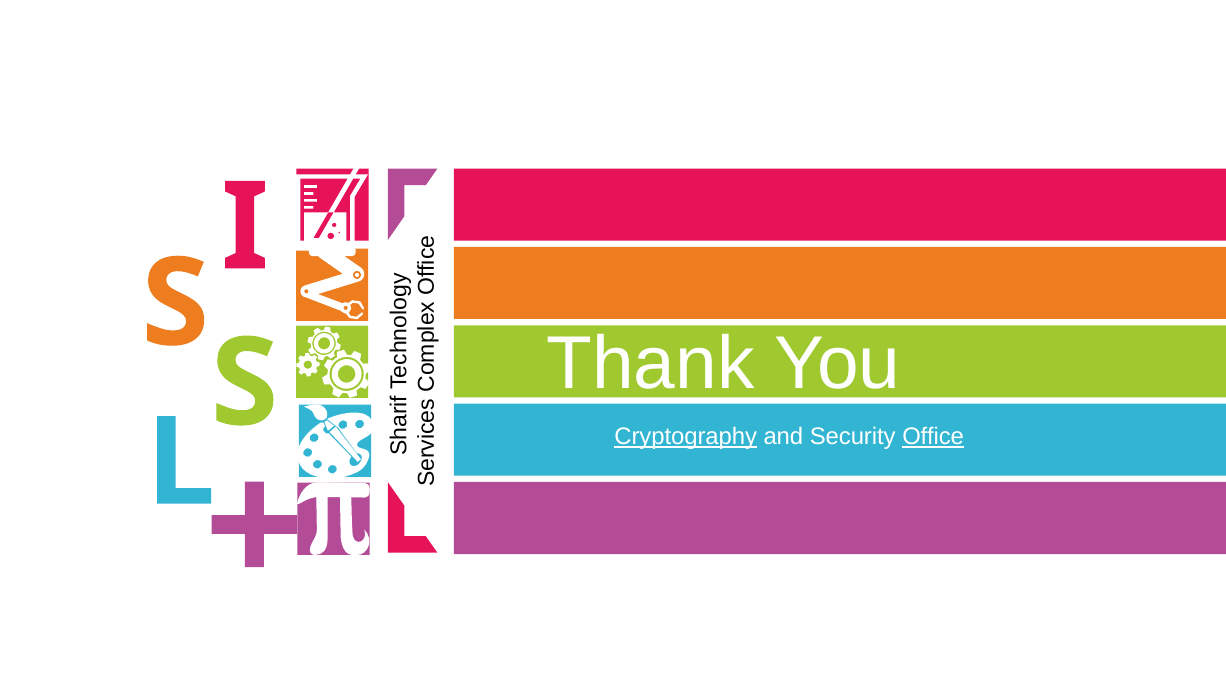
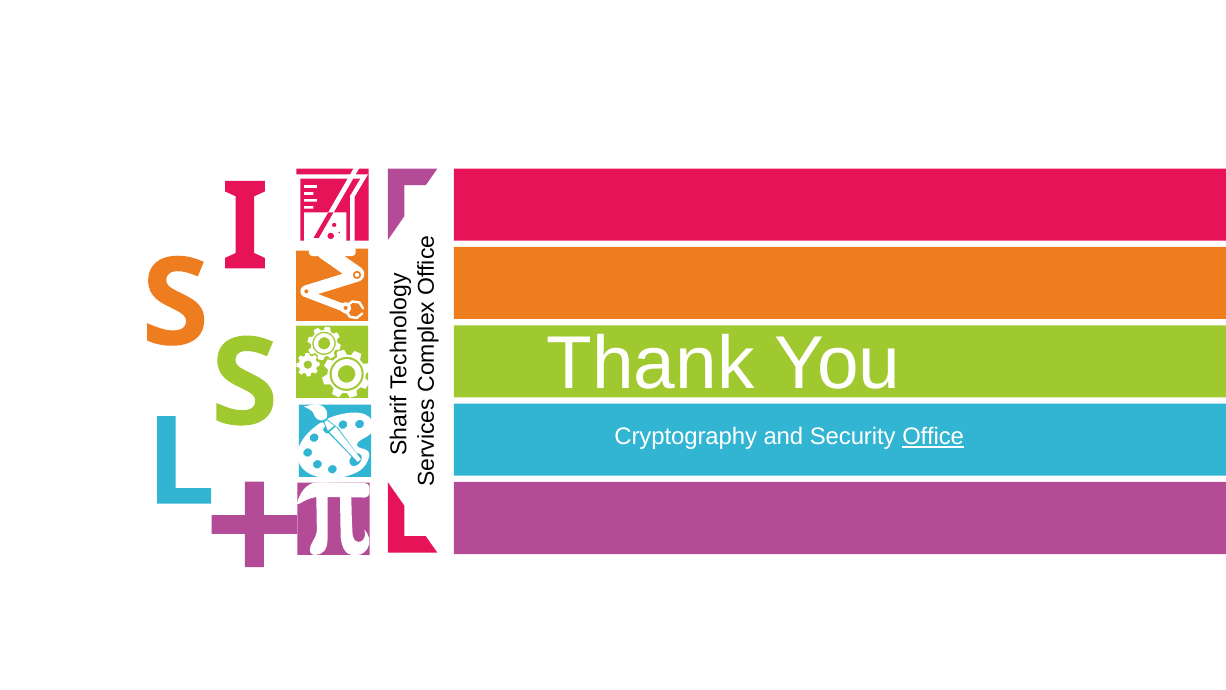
Cryptography underline: present -> none (686, 437)
